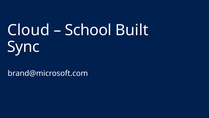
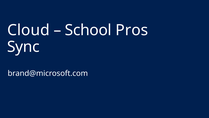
Built: Built -> Pros (132, 30)
